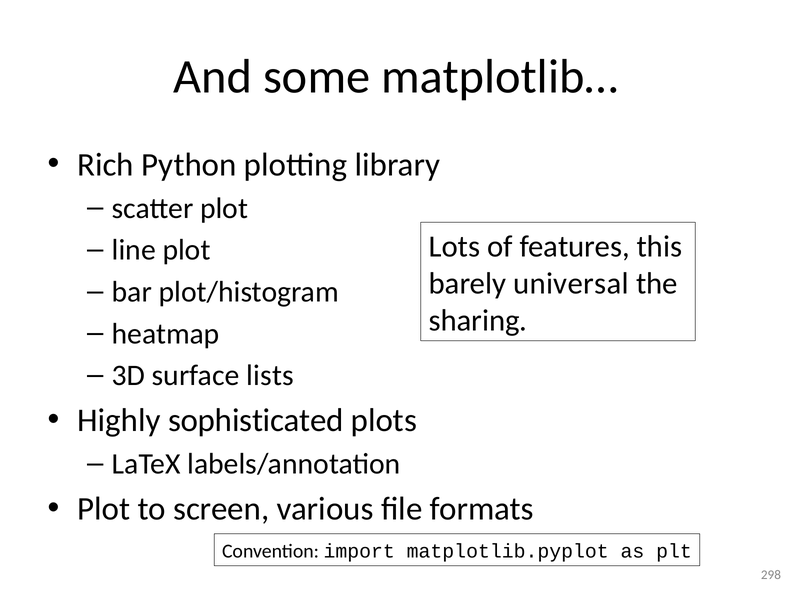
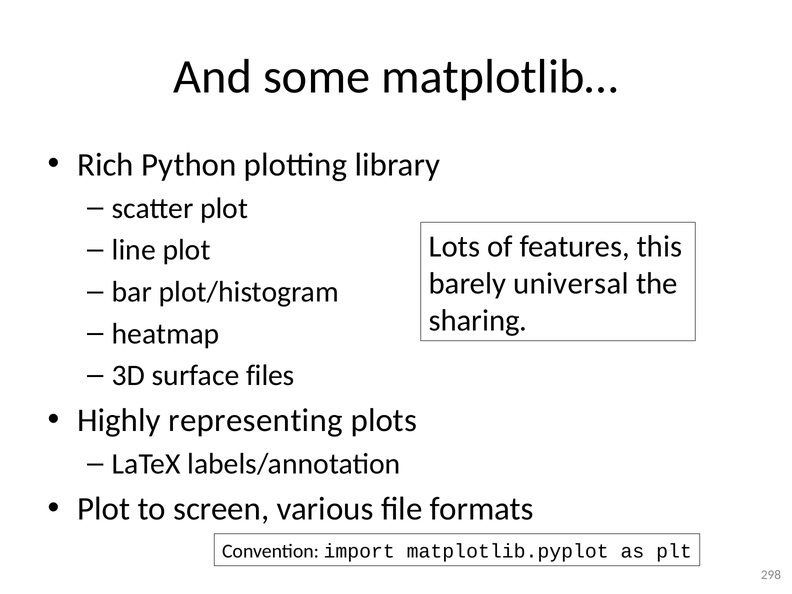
lists: lists -> files (270, 376)
sophisticated: sophisticated -> representing (256, 421)
